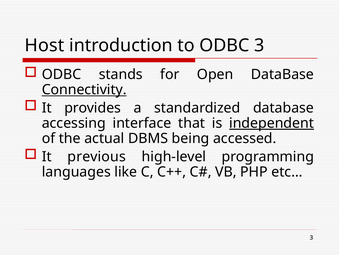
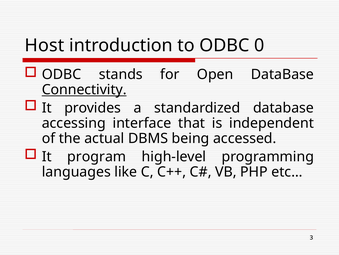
3: 3 -> 0 (259, 45)
independent underline: present -> none (272, 123)
previous: previous -> program (97, 156)
